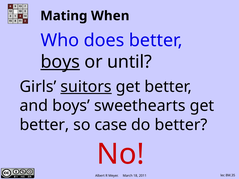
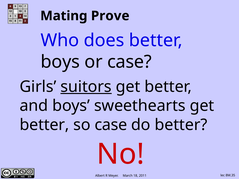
When: When -> Prove (110, 16)
boys underline: present -> none (60, 62)
or until: until -> case (129, 62)
